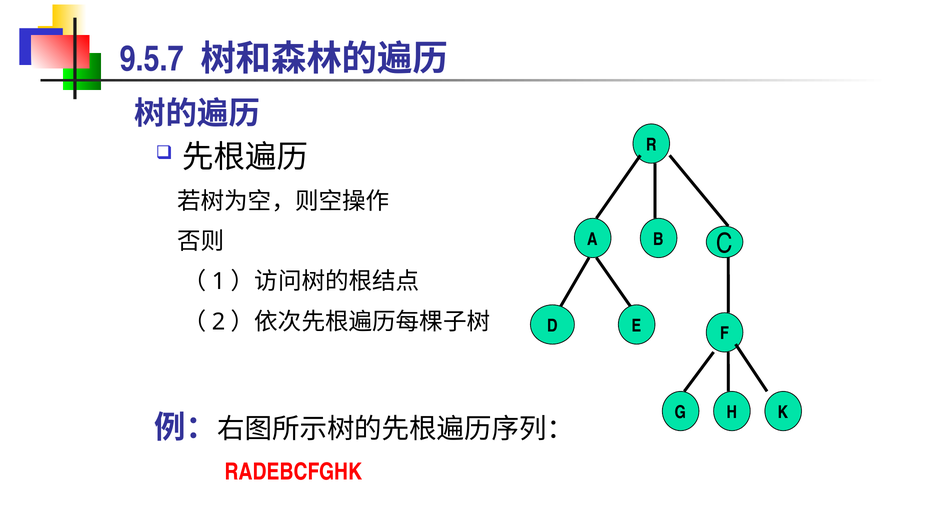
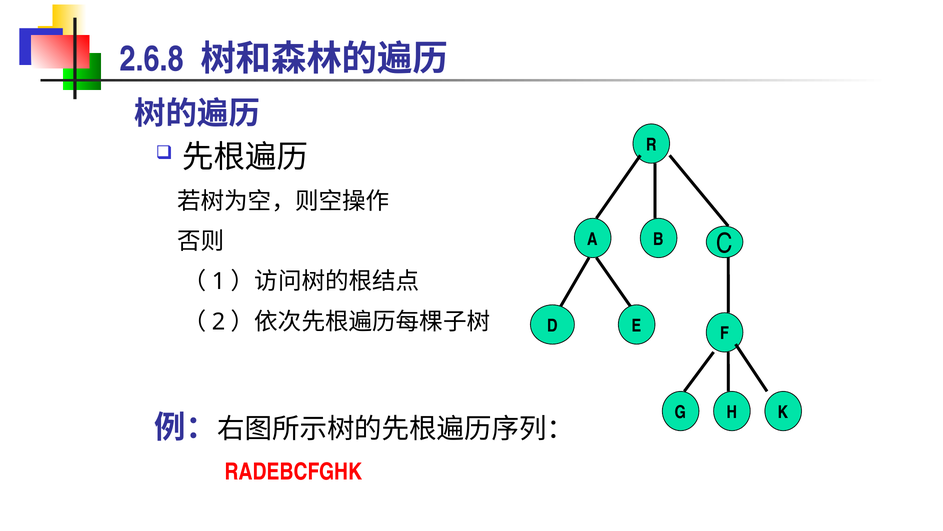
9.5.7: 9.5.7 -> 2.6.8 (152, 59)
